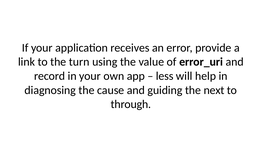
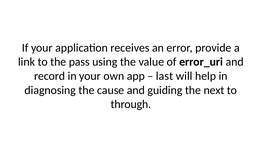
turn: turn -> pass (79, 62)
less: less -> last (165, 76)
